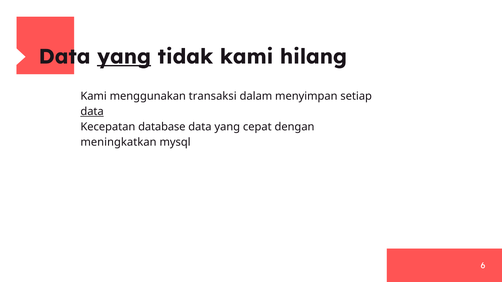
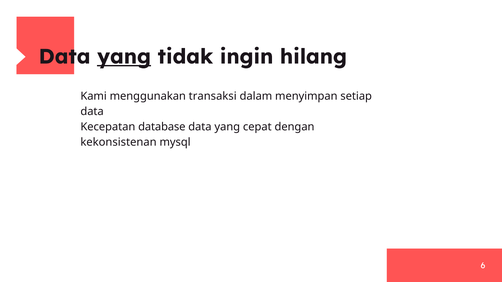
tidak kami: kami -> ingin (247, 57)
data underline: present -> none (92, 112)
meningkatkan: meningkatkan -> kekonsistenan (118, 142)
